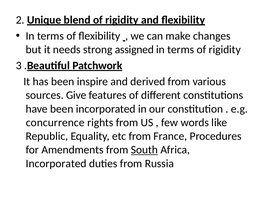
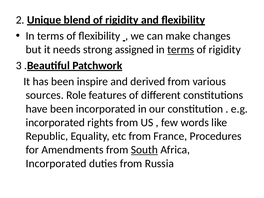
terms underline: none -> present (181, 50)
Give: Give -> Role (76, 95)
concurrence: concurrence -> incorporated (55, 123)
